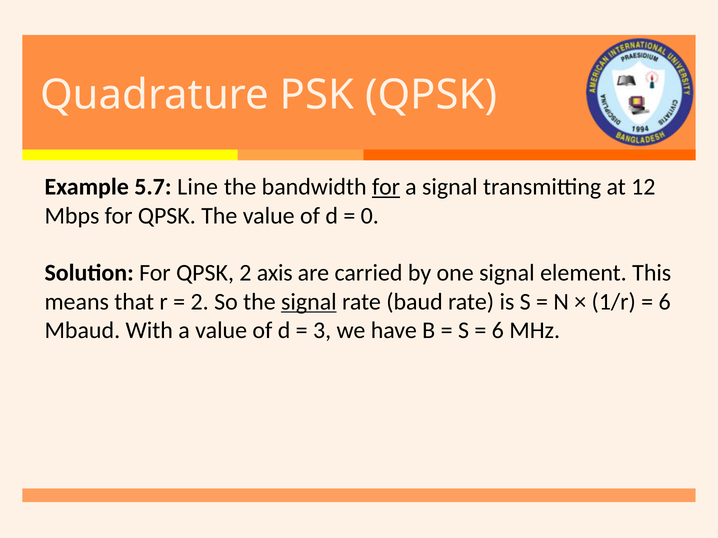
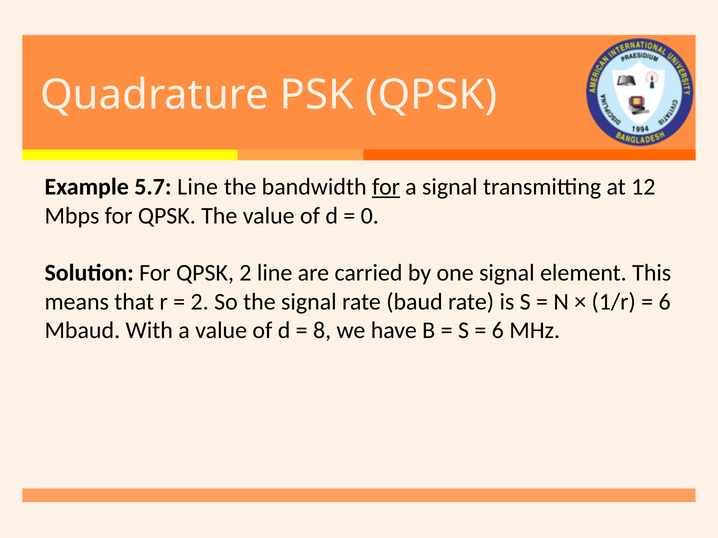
2 axis: axis -> line (275, 273)
signal underline: present -> none (309, 302)
3: 3 -> 8 (322, 331)
